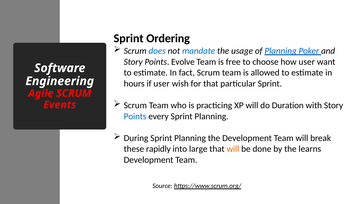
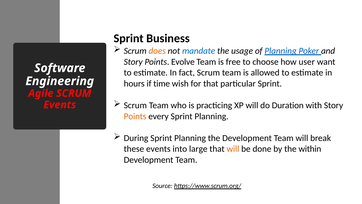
Ordering: Ordering -> Business (168, 38)
does colour: blue -> orange (157, 51)
if user: user -> time (162, 83)
Points colour: blue -> orange (135, 116)
these rapidly: rapidly -> events (158, 149)
learns: learns -> within (310, 149)
